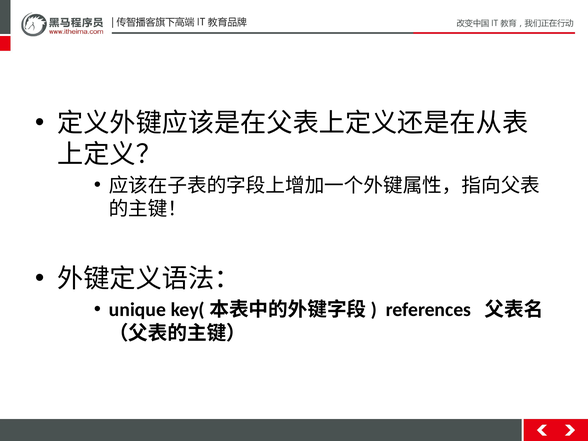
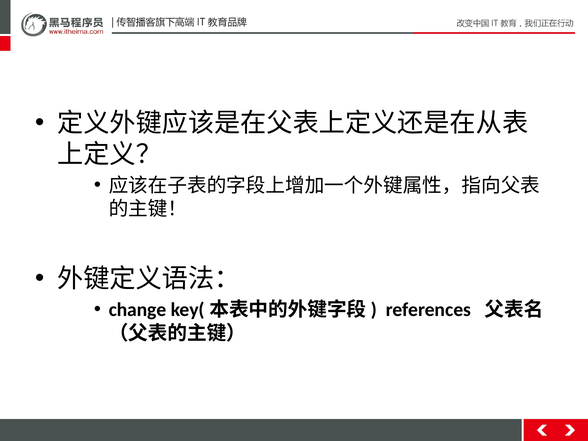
unique: unique -> change (138, 310)
